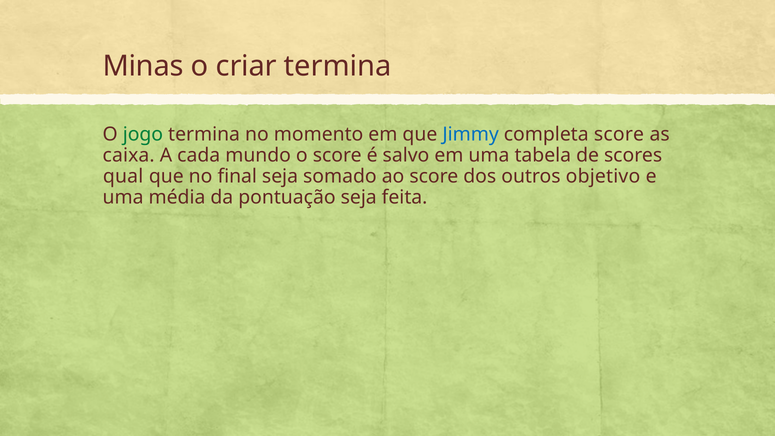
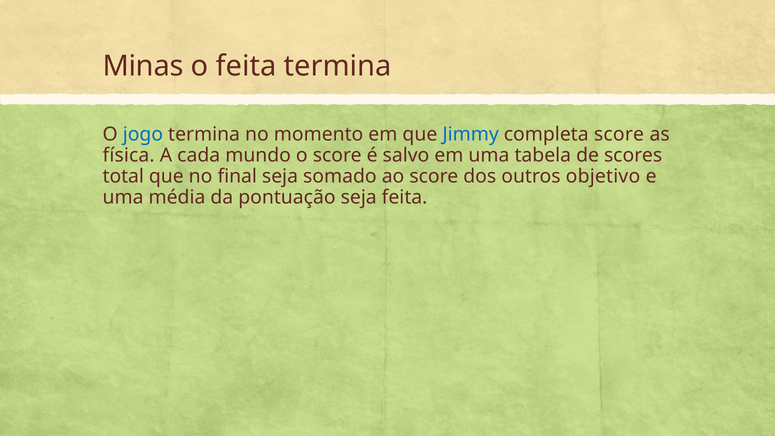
o criar: criar -> feita (246, 66)
jogo colour: green -> blue (143, 134)
caixa: caixa -> física (129, 155)
qual: qual -> total (123, 176)
